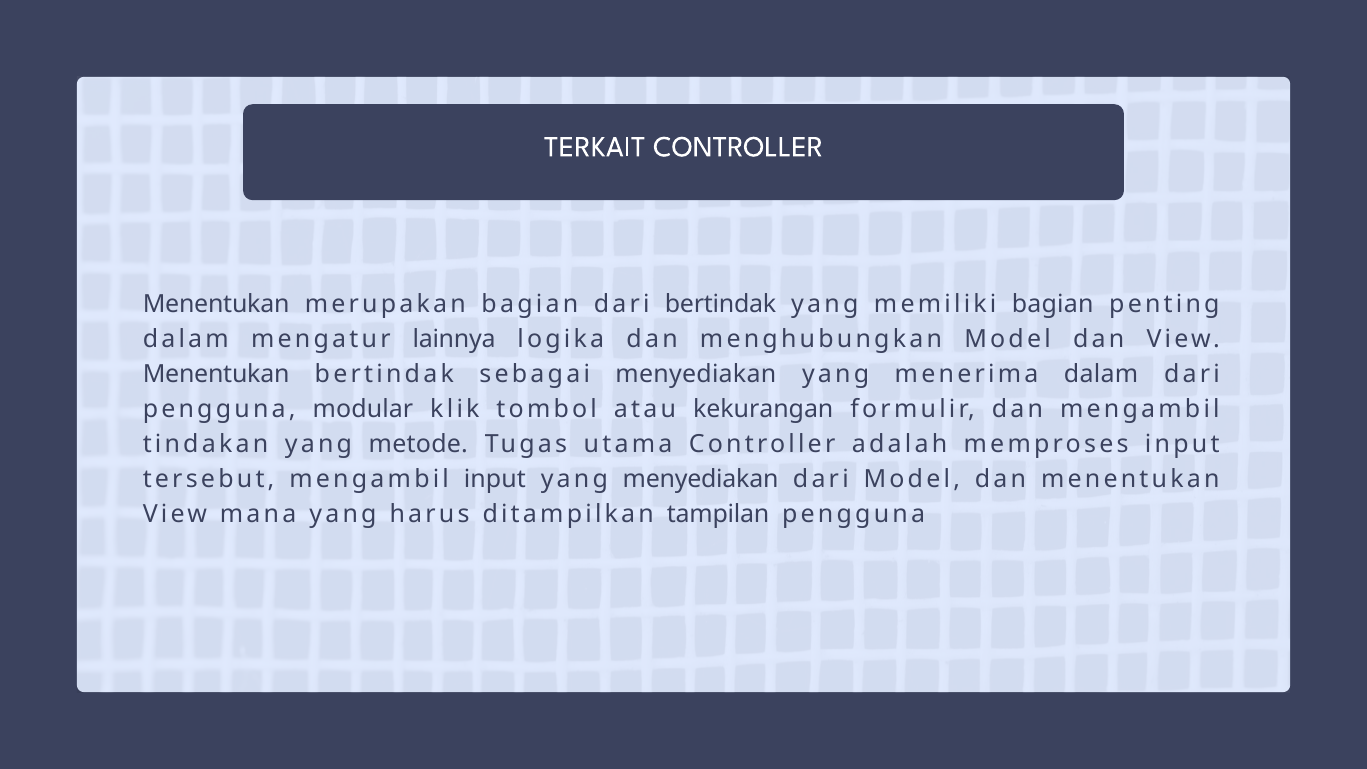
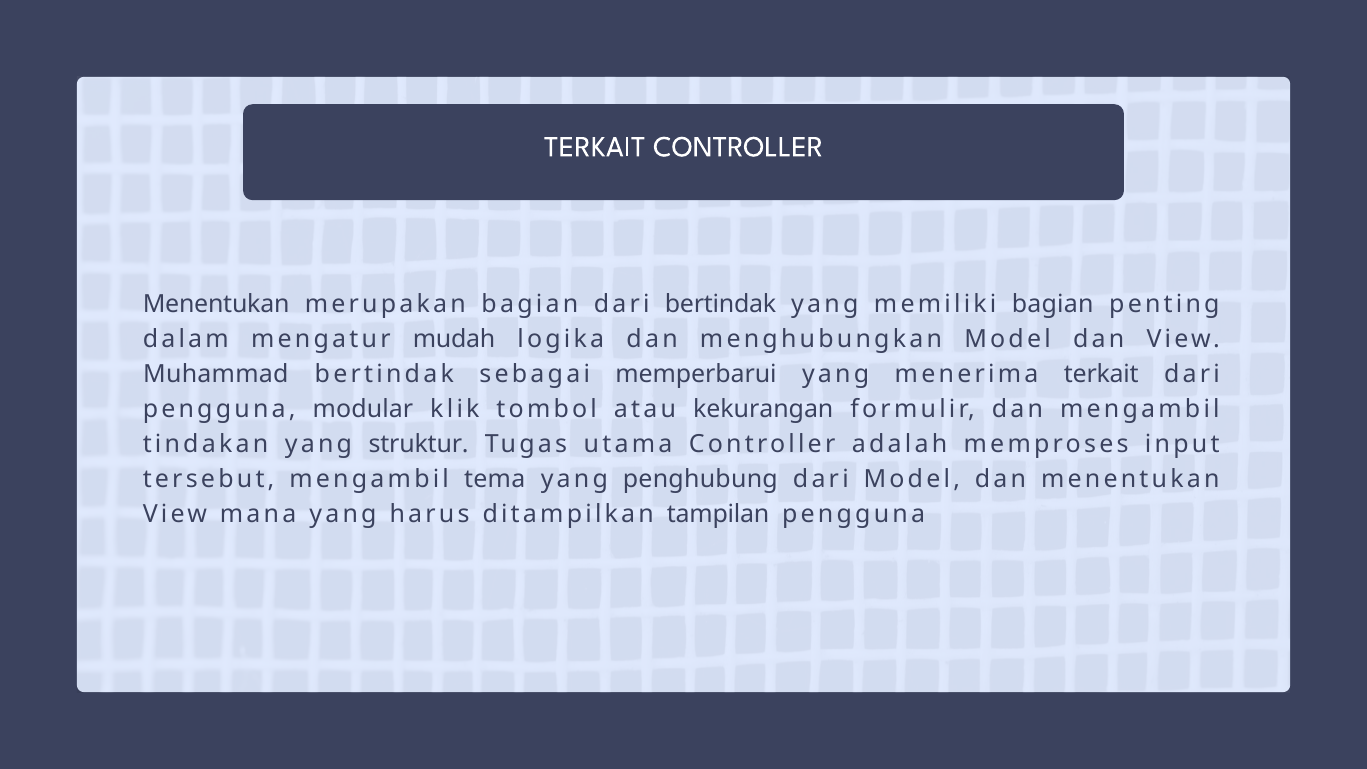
lainnya: lainnya -> mudah (454, 339)
Menentukan: Menentukan -> Muhammad (216, 374)
sebagai menyediakan: menyediakan -> memperbarui (696, 374)
menerima dalam: dalam -> terkait (1101, 374)
metode: metode -> struktur (419, 444)
mengambil input: input -> tema (495, 479)
yang menyediakan: menyediakan -> penghubung (700, 479)
